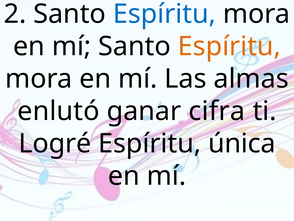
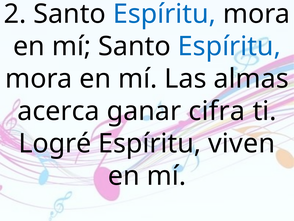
Espíritu colour: orange -> blue (229, 46)
enlutó: enlutó -> acerca (59, 111)
única: única -> viven (242, 143)
